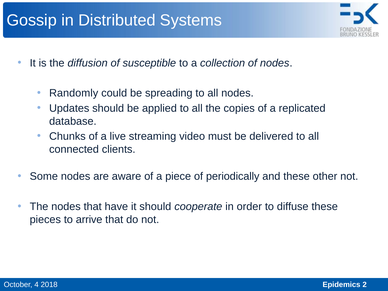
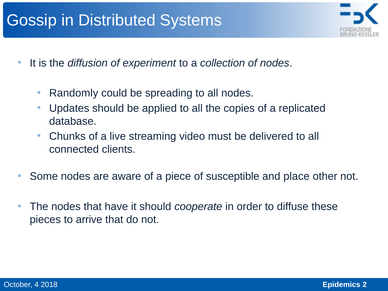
susceptible: susceptible -> experiment (149, 63)
periodically: periodically -> susceptible (233, 176)
and these: these -> place (296, 176)
